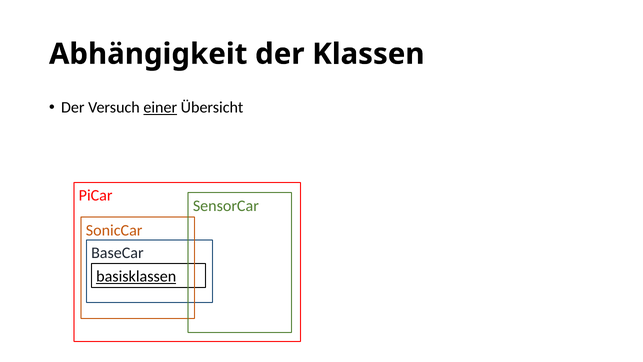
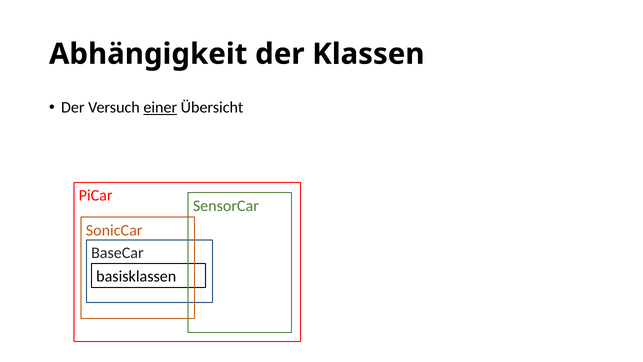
basisklassen underline: present -> none (136, 276)
